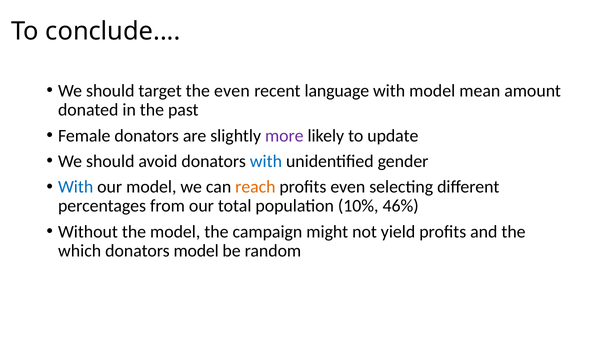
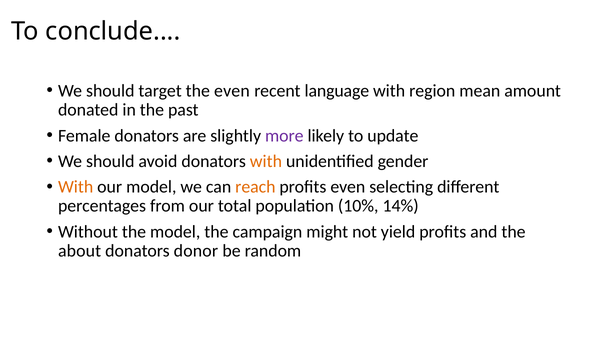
with model: model -> region (432, 91)
with colour: blue -> orange (266, 161)
With colour: blue -> orange (76, 187)
46%: 46% -> 14% (401, 206)
which: which -> about (80, 251)
donators model: model -> donor (196, 251)
